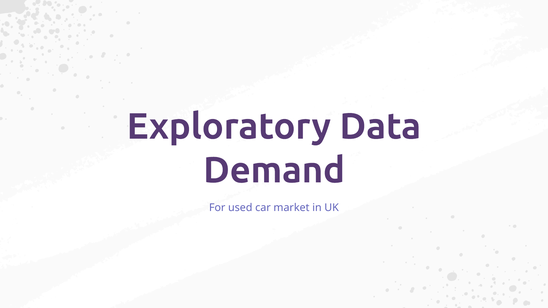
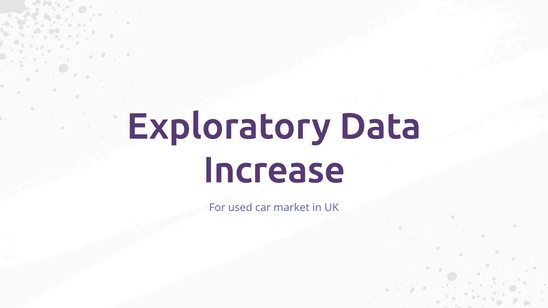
Demand: Demand -> Increase (274, 170)
